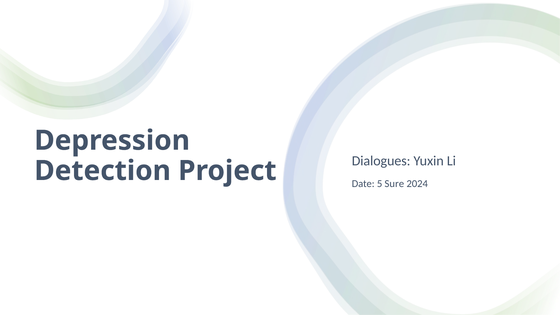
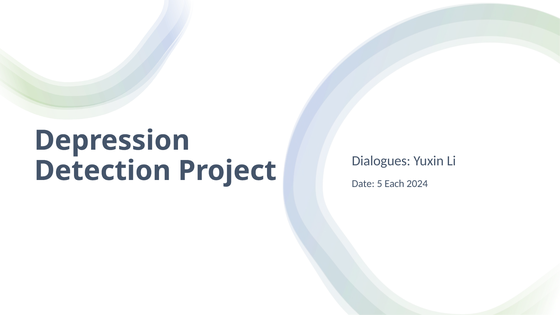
Sure: Sure -> Each (394, 184)
